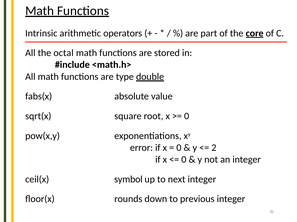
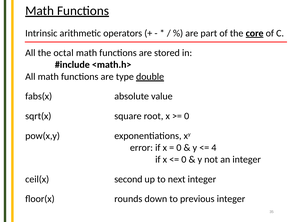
2: 2 -> 4 (214, 148)
symbol: symbol -> second (128, 180)
